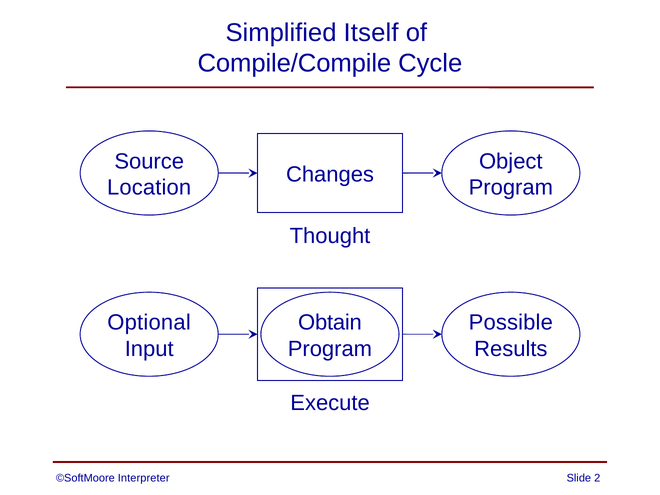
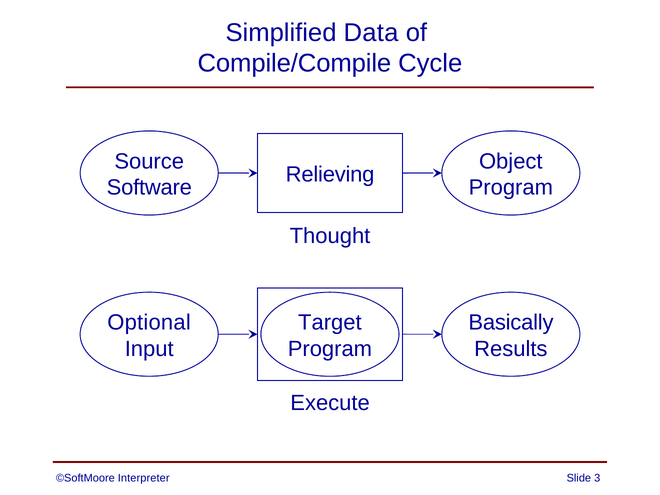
Itself: Itself -> Data (371, 33)
Changes: Changes -> Relieving (330, 175)
Location: Location -> Software (149, 188)
Possible: Possible -> Basically (511, 323)
Obtain: Obtain -> Target (330, 323)
2: 2 -> 3 (597, 478)
